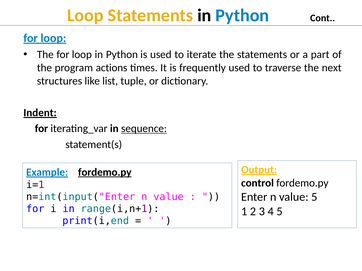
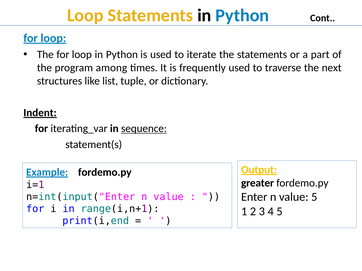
actions: actions -> among (111, 68)
fordemo.py underline: present -> none (105, 172)
control: control -> greater (258, 183)
